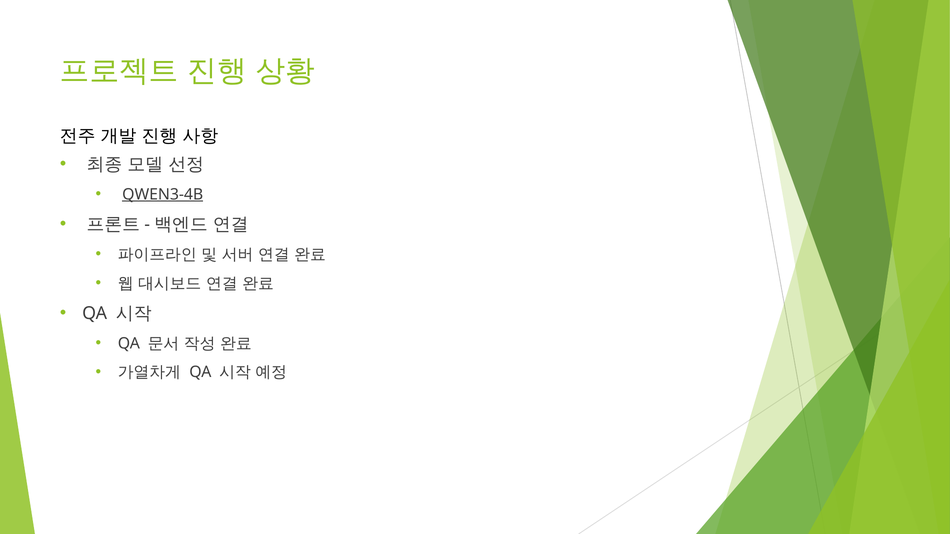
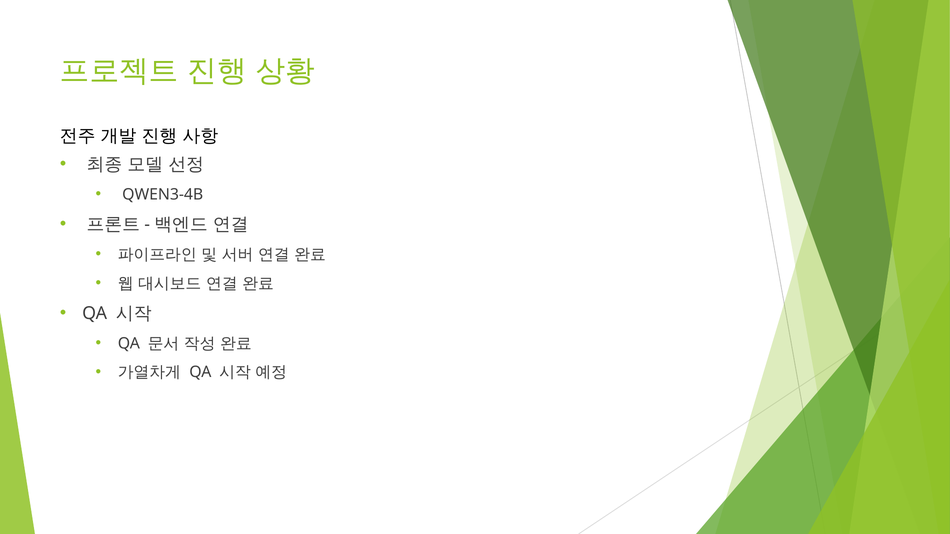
QWEN3-4B underline: present -> none (163, 195)
